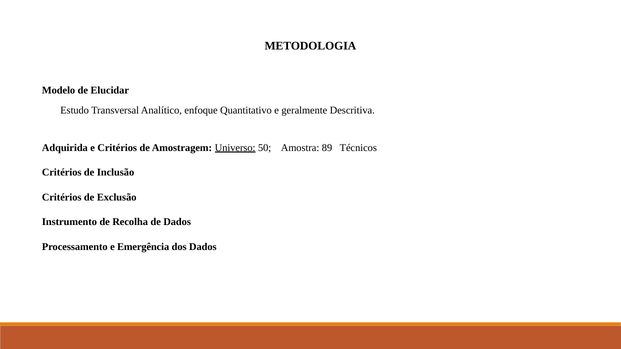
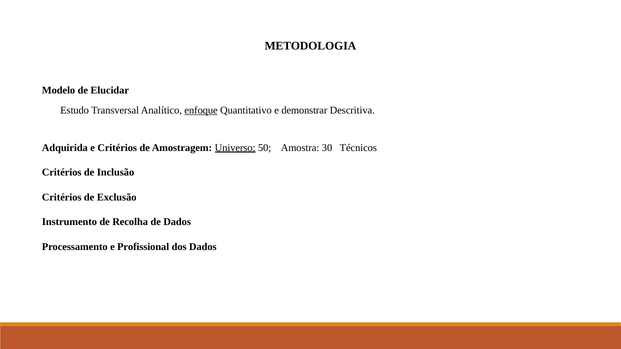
enfoque underline: none -> present (201, 110)
geralmente: geralmente -> demonstrar (304, 110)
89: 89 -> 30 (327, 148)
Emergência: Emergência -> Profissional (143, 247)
